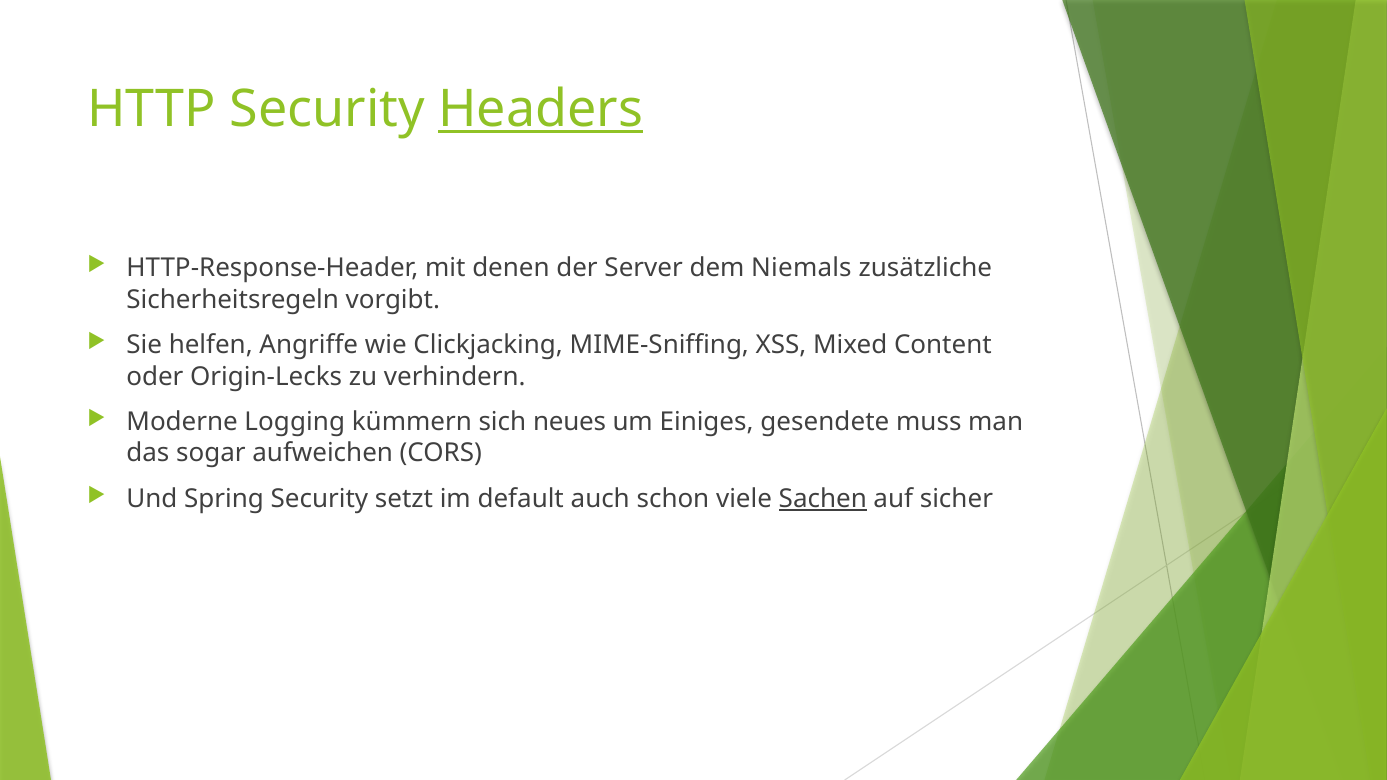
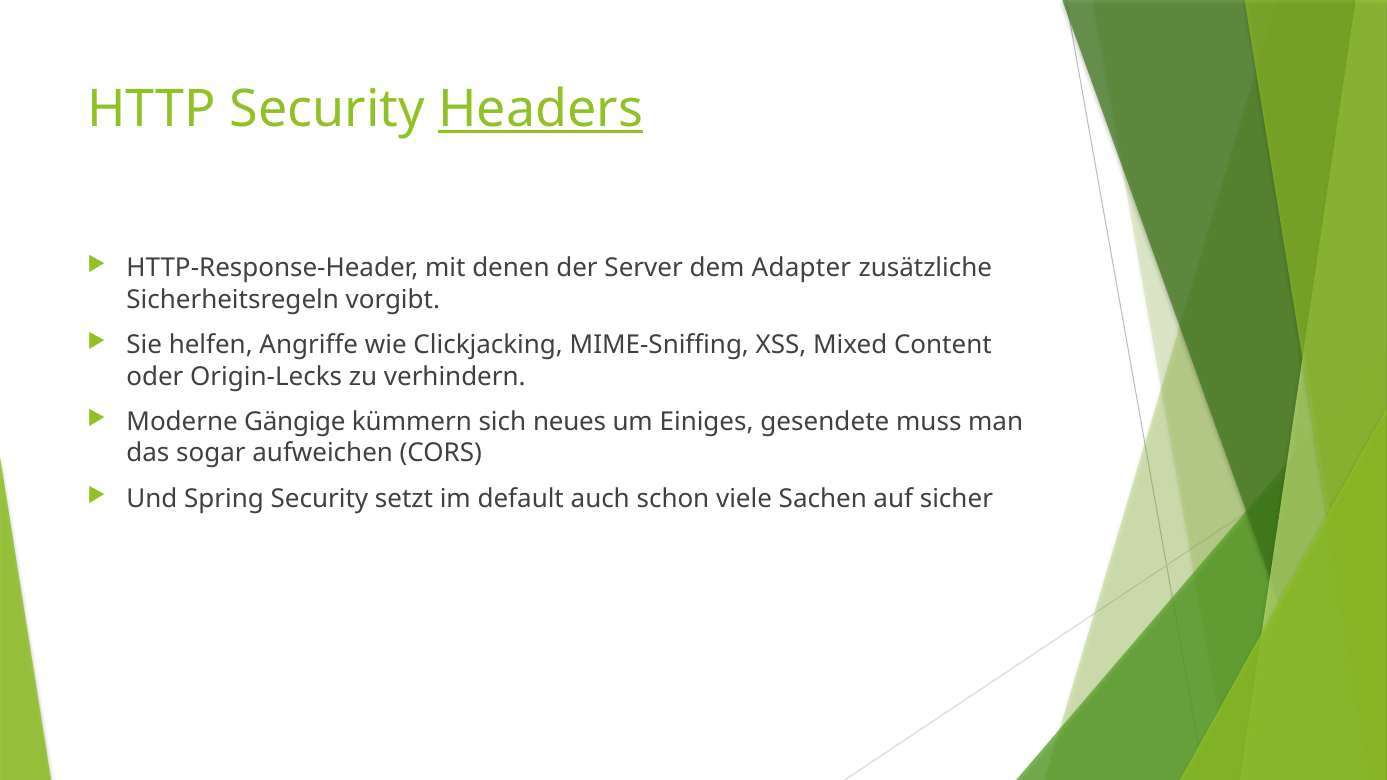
Niemals: Niemals -> Adapter (801, 268)
Logging: Logging -> Gängige (295, 422)
Sachen underline: present -> none (823, 499)
